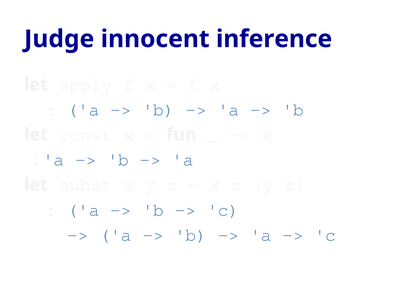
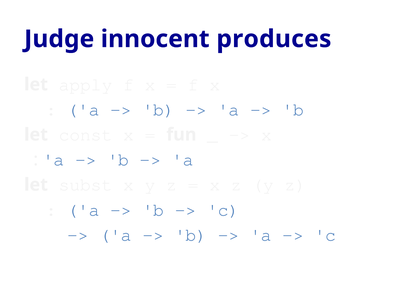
inference: inference -> produces (274, 39)
